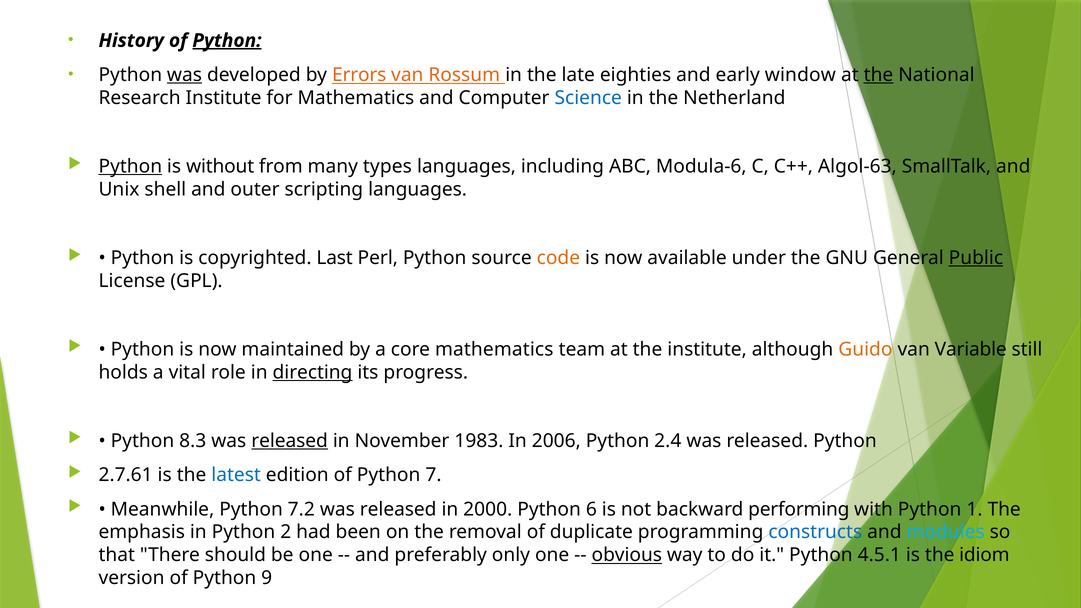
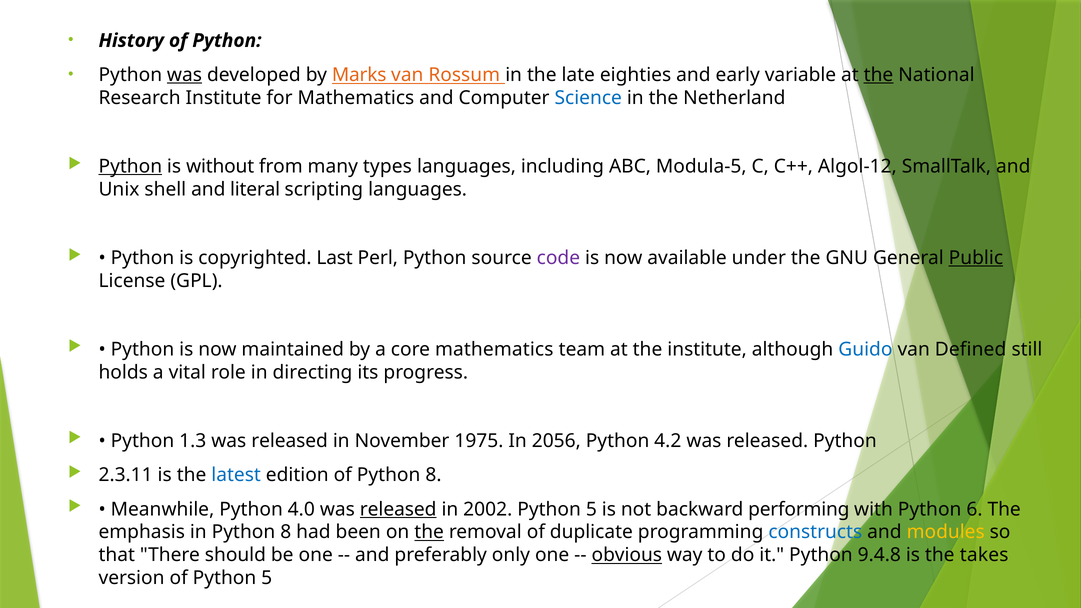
Python underline: present -> none (227, 41)
Errors: Errors -> Marks (359, 75)
window: window -> variable (800, 75)
Modula-6: Modula-6 -> Modula-5 (701, 166)
Algol-63: Algol-63 -> Algol-12 (857, 166)
outer: outer -> literal (255, 189)
code colour: orange -> purple (558, 258)
Guido colour: orange -> blue (865, 349)
Variable: Variable -> Defined (971, 349)
directing underline: present -> none (312, 372)
8.3: 8.3 -> 1.3 (193, 441)
released underline: present -> none (290, 441)
1983: 1983 -> 1975 (479, 441)
2006: 2006 -> 2056 (556, 441)
2.4: 2.4 -> 4.2 (668, 441)
2.7.61: 2.7.61 -> 2.3.11 (126, 475)
of Python 7: 7 -> 8 (433, 475)
7.2: 7.2 -> 4.0 (301, 509)
released underline: none -> present (398, 509)
2000: 2000 -> 2002 (488, 509)
6: 6 -> 5 (591, 509)
1: 1 -> 6 (975, 509)
in Python 2: 2 -> 8 (286, 532)
the underline: none -> present (429, 532)
modules colour: light blue -> yellow (946, 532)
4.5.1: 4.5.1 -> 9.4.8 (879, 555)
idiom: idiom -> takes (984, 555)
of Python 9: 9 -> 5 (267, 578)
